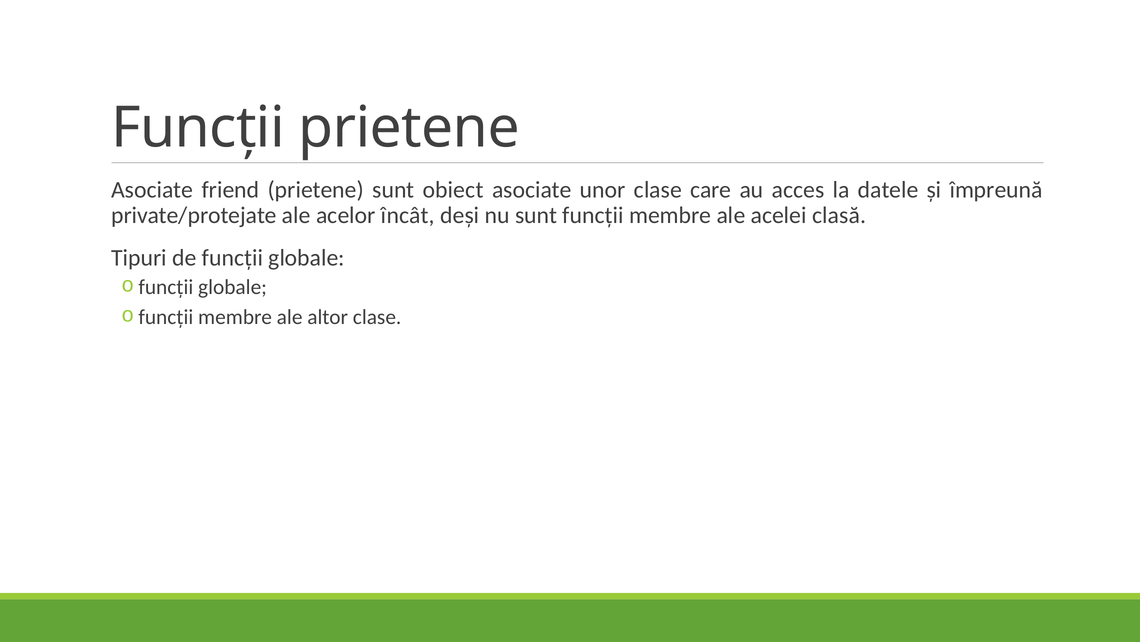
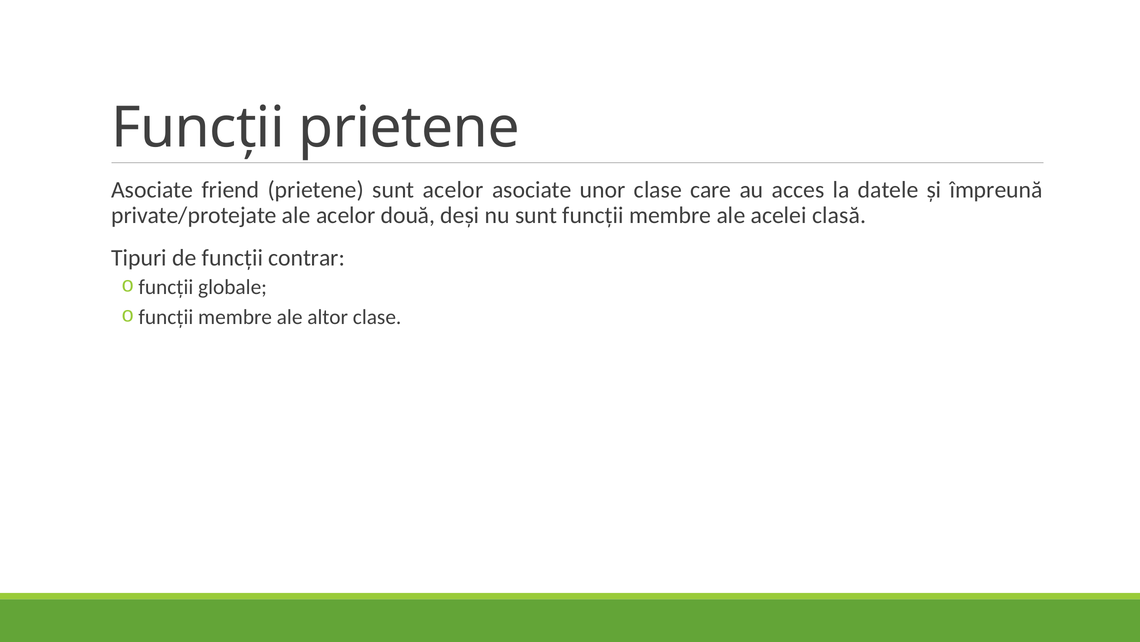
sunt obiect: obiect -> acelor (453, 190)
încât: încât -> două (408, 215)
funcţii globale: globale -> contrar (307, 258)
